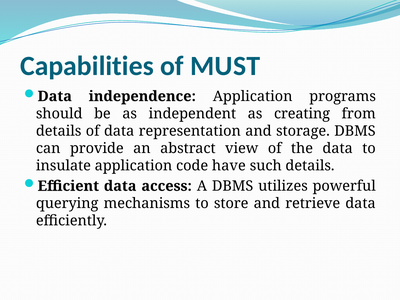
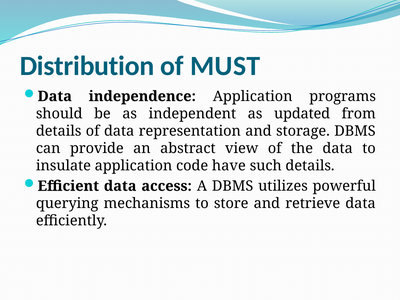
Capabilities: Capabilities -> Distribution (87, 66)
creating: creating -> updated (302, 114)
